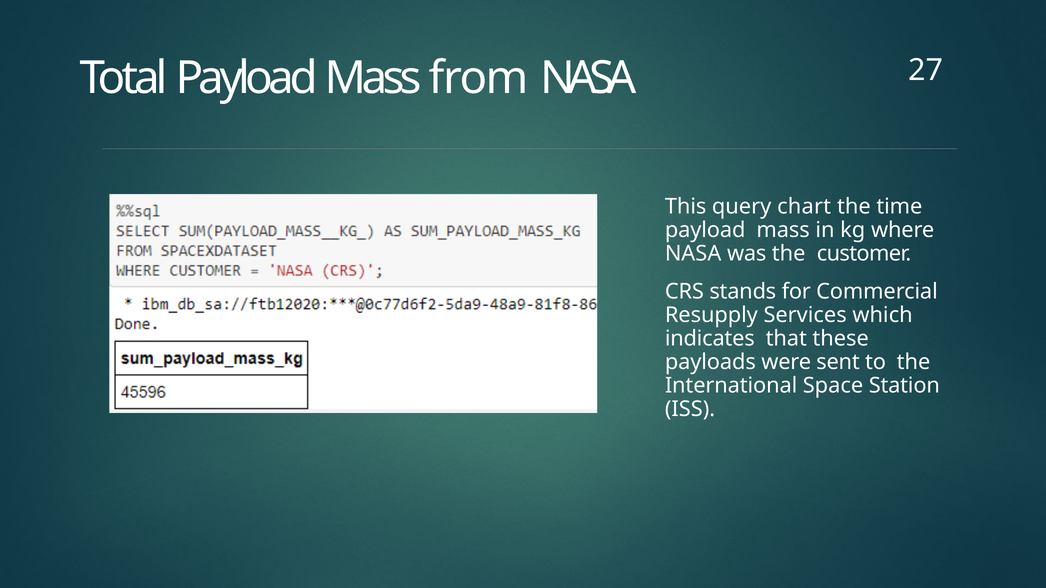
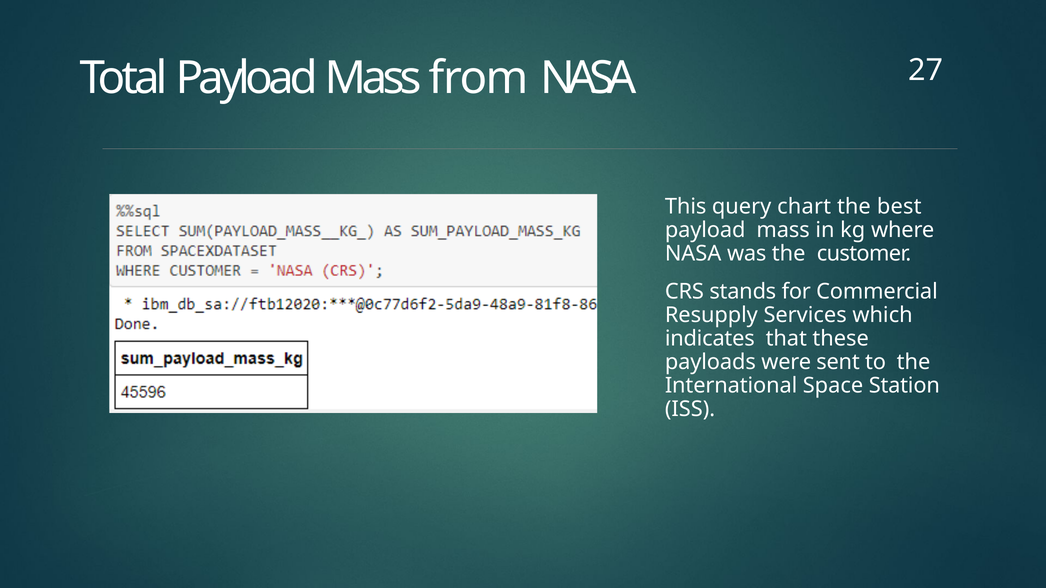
time: time -> best (899, 207)
